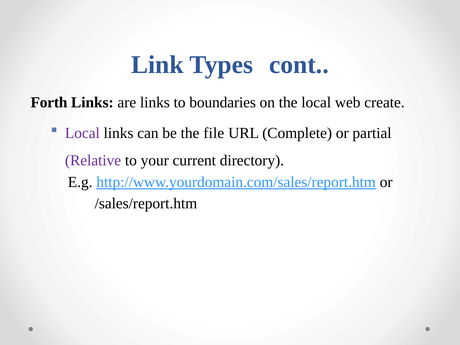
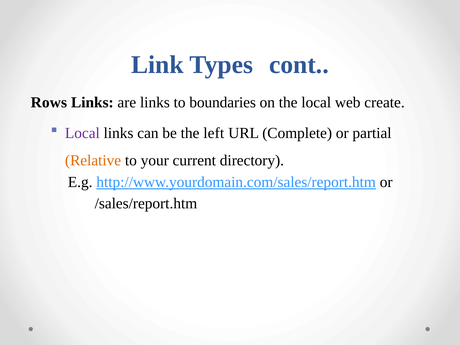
Forth: Forth -> Rows (49, 102)
file: file -> left (214, 133)
Relative colour: purple -> orange (93, 161)
